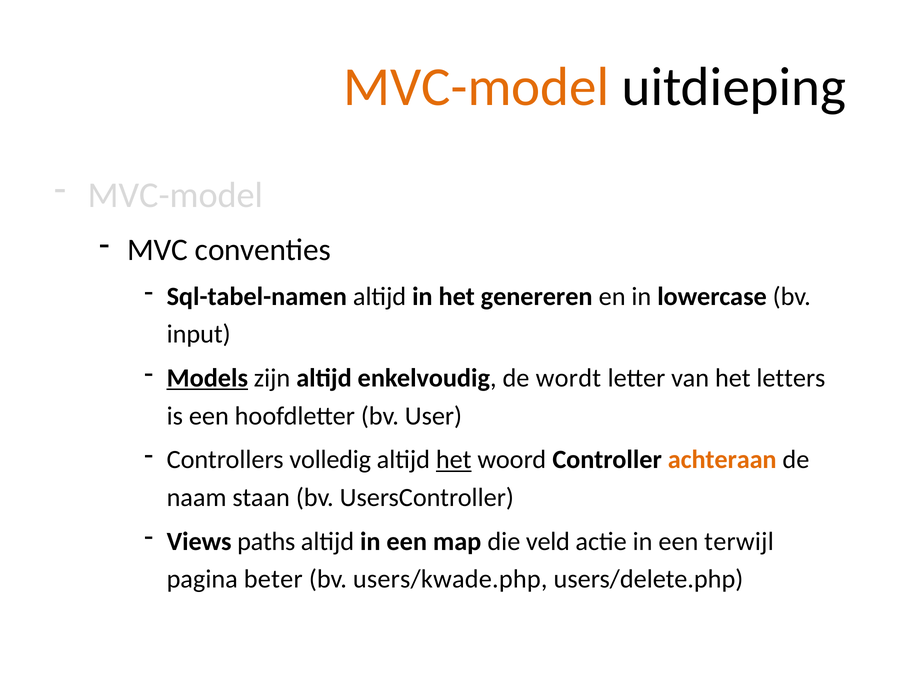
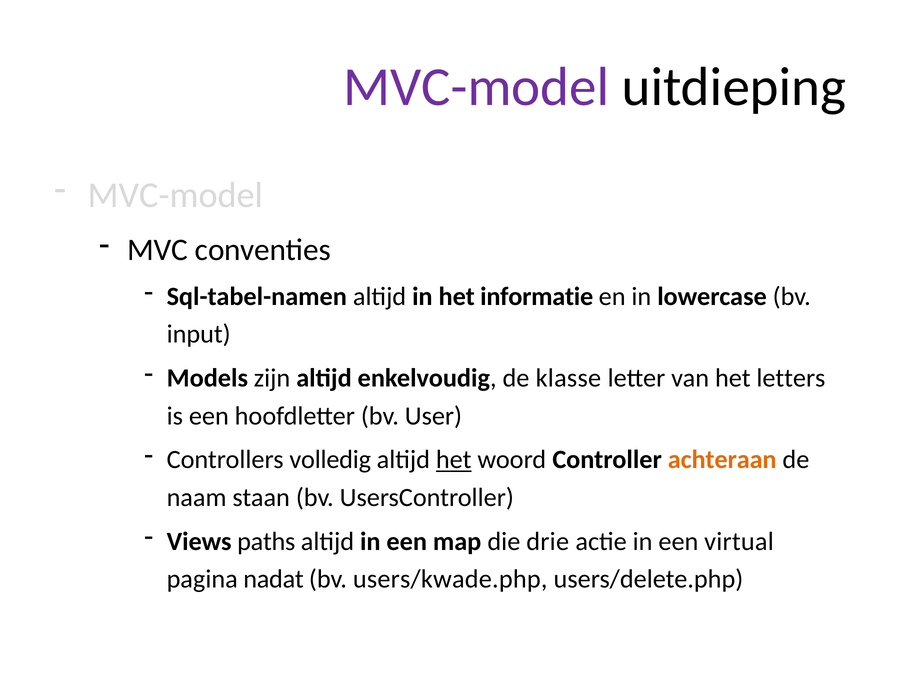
MVC-model colour: orange -> purple (476, 87)
genereren: genereren -> informatie (537, 296)
Models underline: present -> none (207, 378)
wordt: wordt -> klasse (568, 378)
veld: veld -> drie (548, 541)
terwijl: terwijl -> virtual (739, 541)
beter: beter -> nadat (274, 579)
